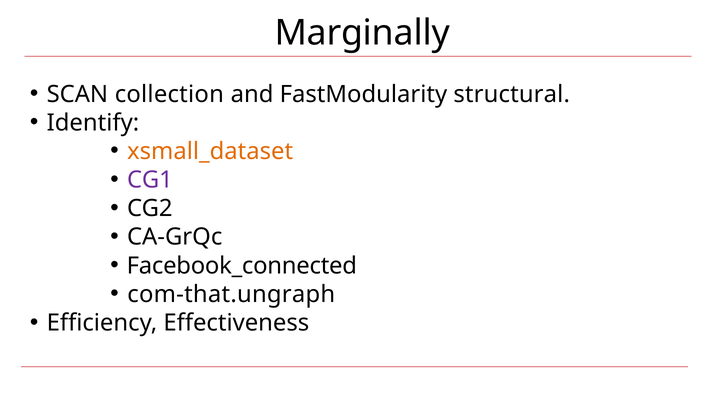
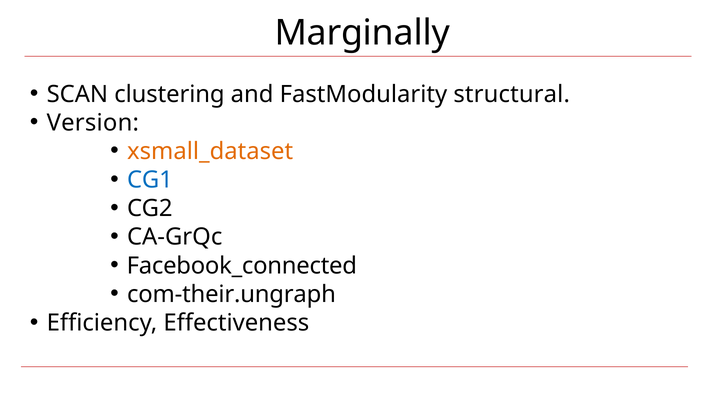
collection: collection -> clustering (169, 94)
Identify: Identify -> Version (93, 123)
CG1 colour: purple -> blue (150, 180)
com-that.ungraph: com-that.ungraph -> com-their.ungraph (231, 294)
